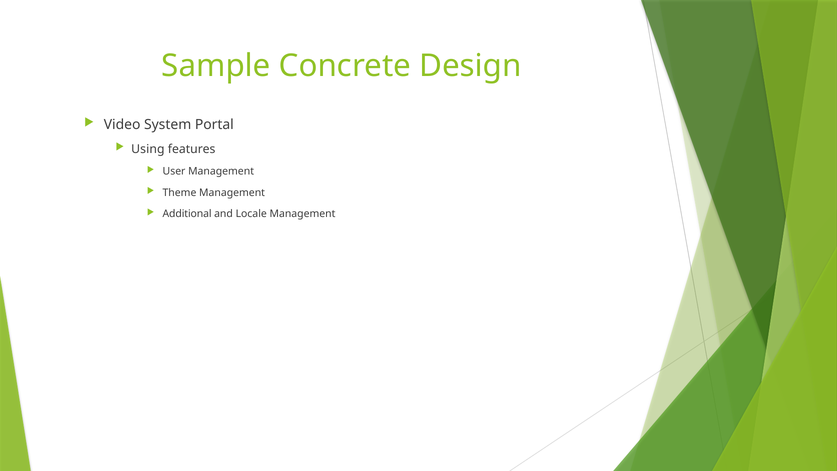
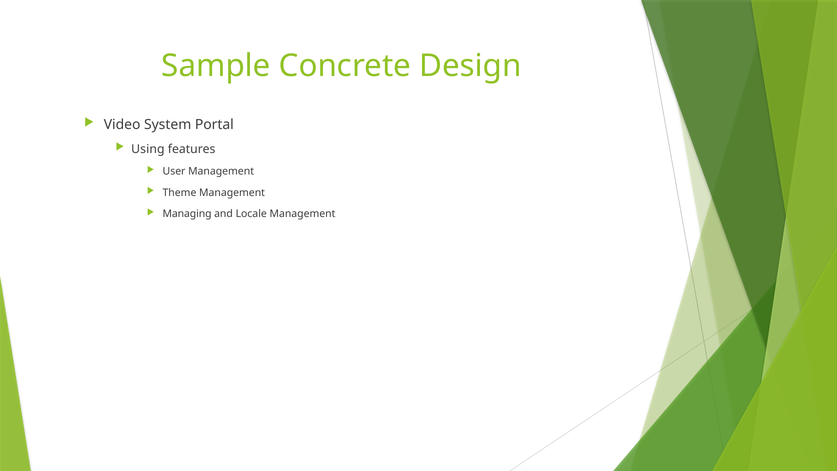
Additional: Additional -> Managing (187, 214)
